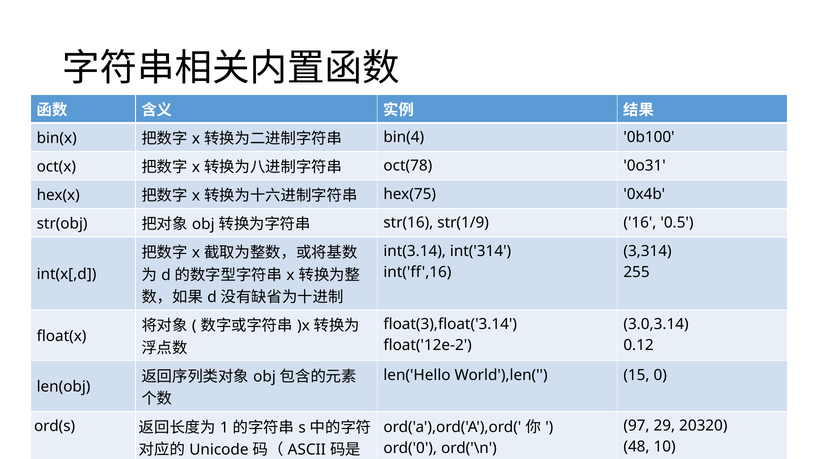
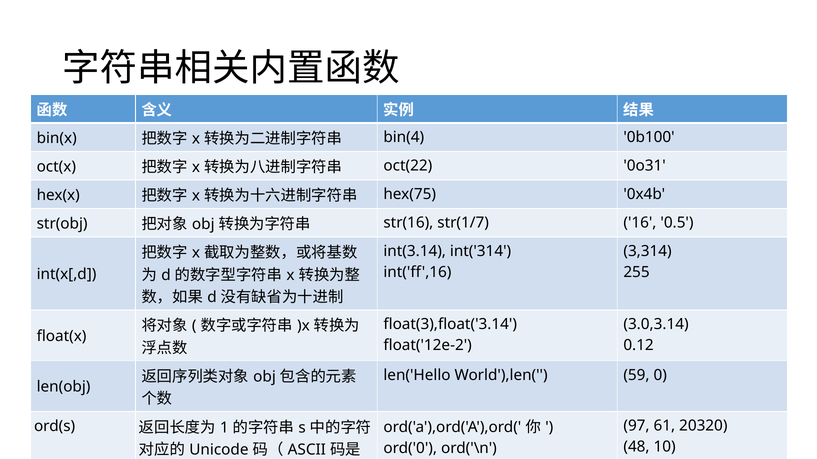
oct(78: oct(78 -> oct(22 (408, 166)
str(1/9: str(1/9 -> str(1/7 (463, 223)
15: 15 -> 59 (637, 376)
29: 29 -> 61 (664, 426)
